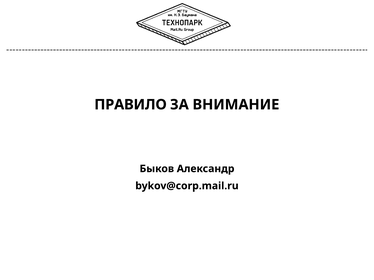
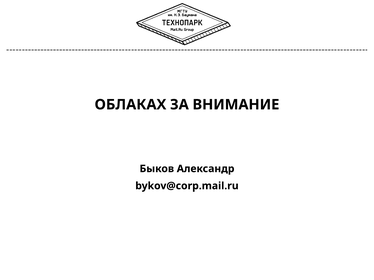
ПРАВИЛО: ПРАВИЛО -> ОБЛАКАХ (130, 105)
